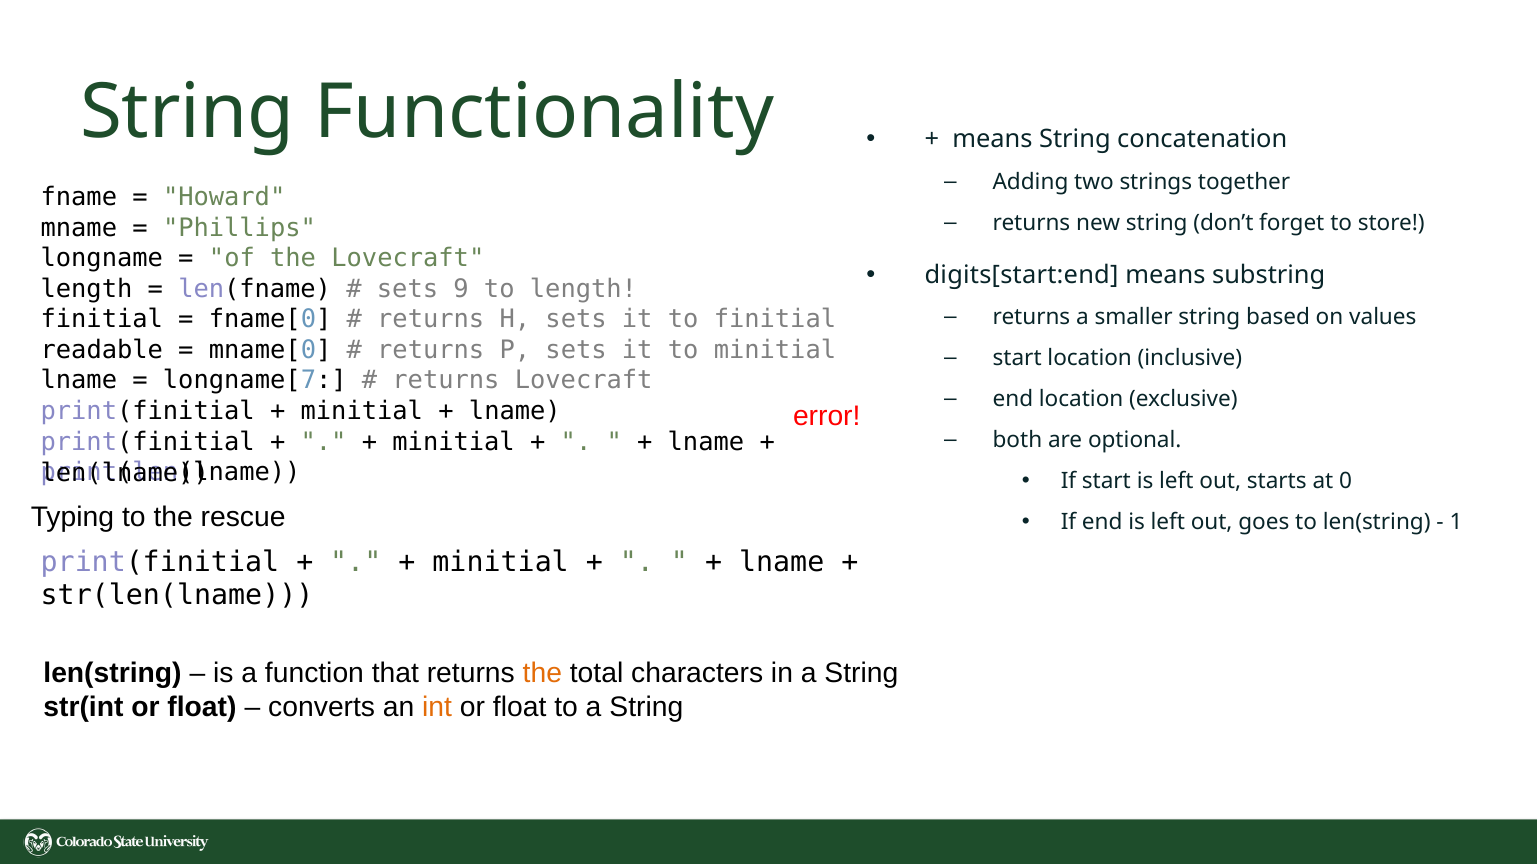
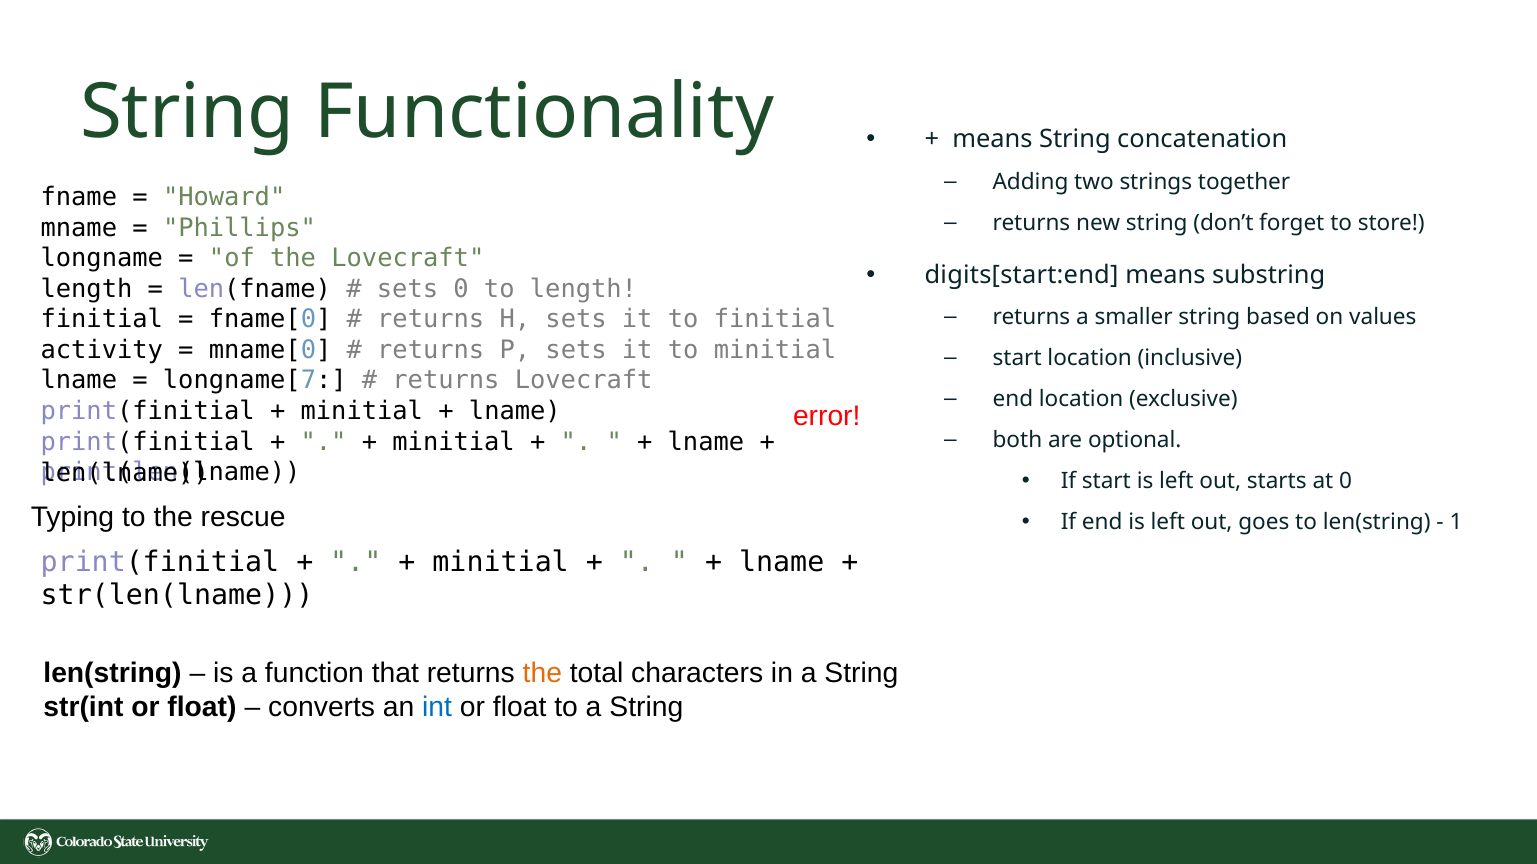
sets 9: 9 -> 0 (461, 289)
readable: readable -> activity (102, 350)
int colour: orange -> blue (437, 708)
